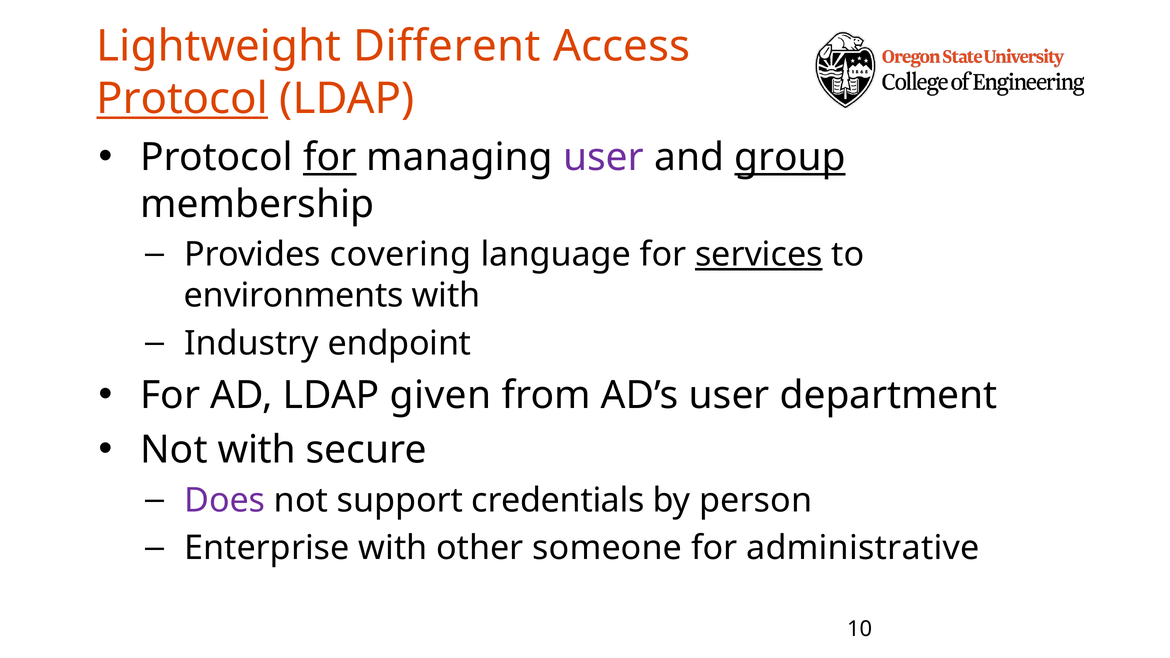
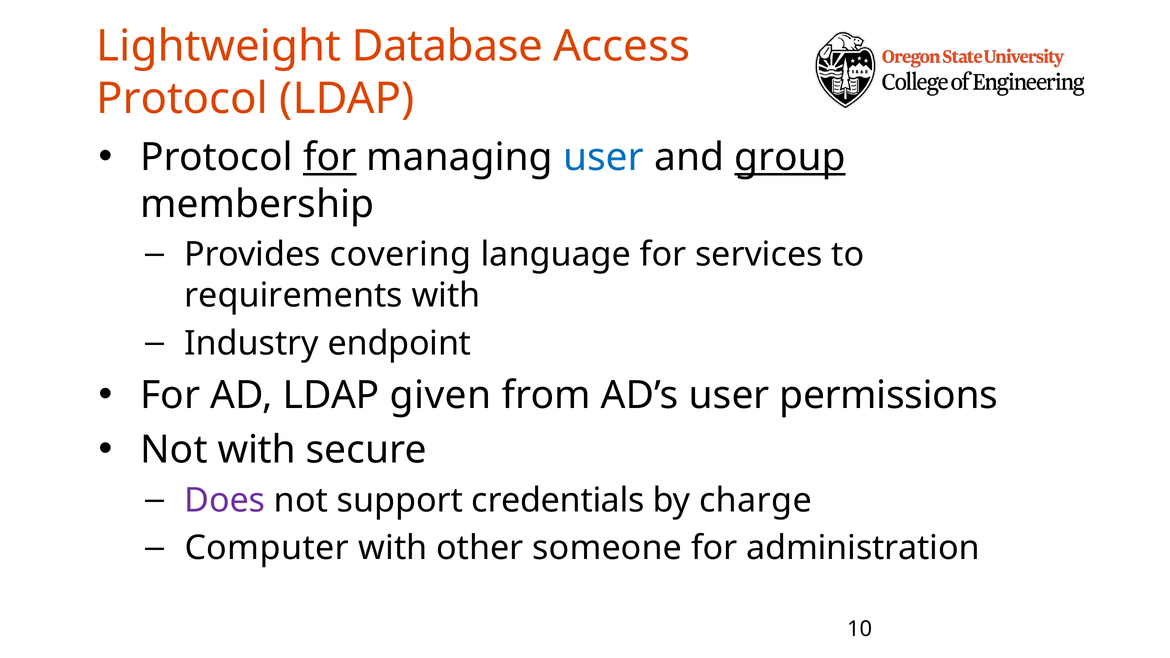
Different: Different -> Database (447, 46)
Protocol underline: present -> none (182, 99)
user colour: purple -> blue (604, 157)
services underline: present -> none (759, 255)
environments: environments -> requirements (294, 296)
department: department -> permissions (889, 396)
person: person -> charge (756, 501)
Enterprise: Enterprise -> Computer (267, 548)
administrative: administrative -> administration (863, 548)
